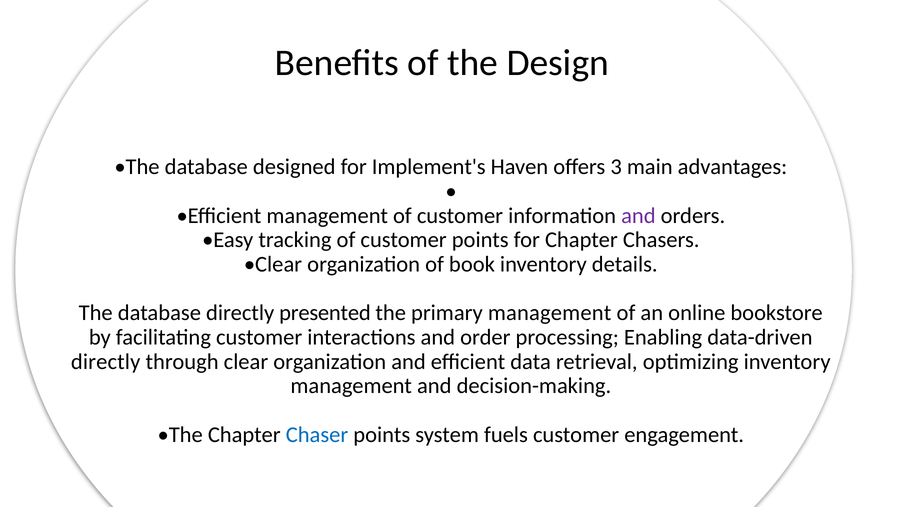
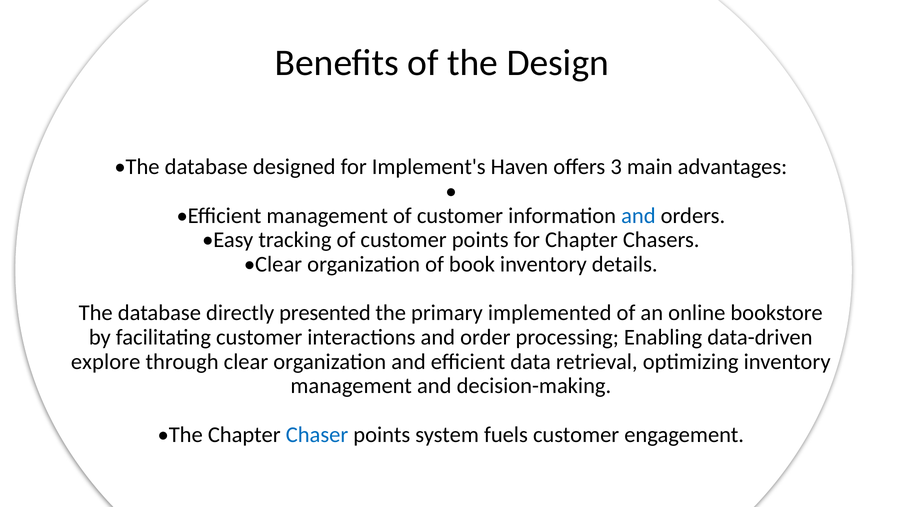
and colour: purple -> blue (638, 216)
primary management: management -> implemented (550, 313)
directly: directly -> explore (106, 362)
